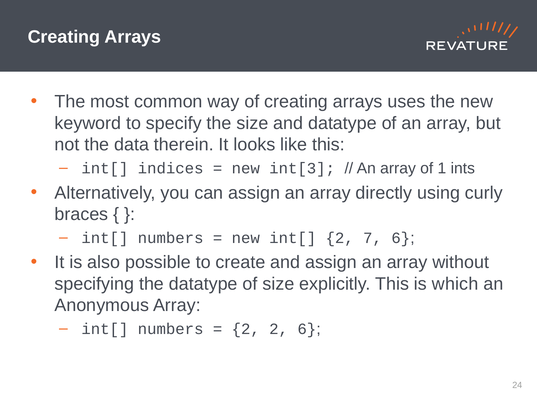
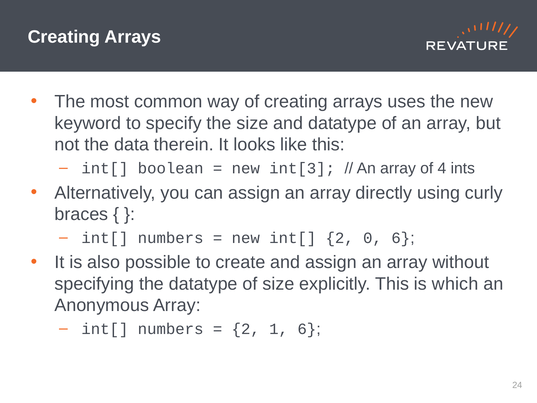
indices: indices -> boolean (171, 168)
1: 1 -> 4 (442, 168)
7: 7 -> 0 (373, 238)
2 2: 2 -> 1 (279, 329)
